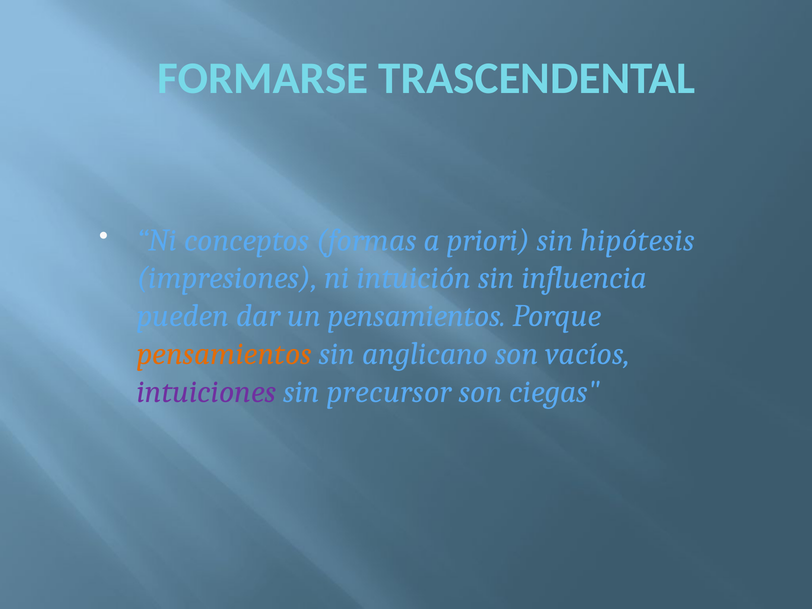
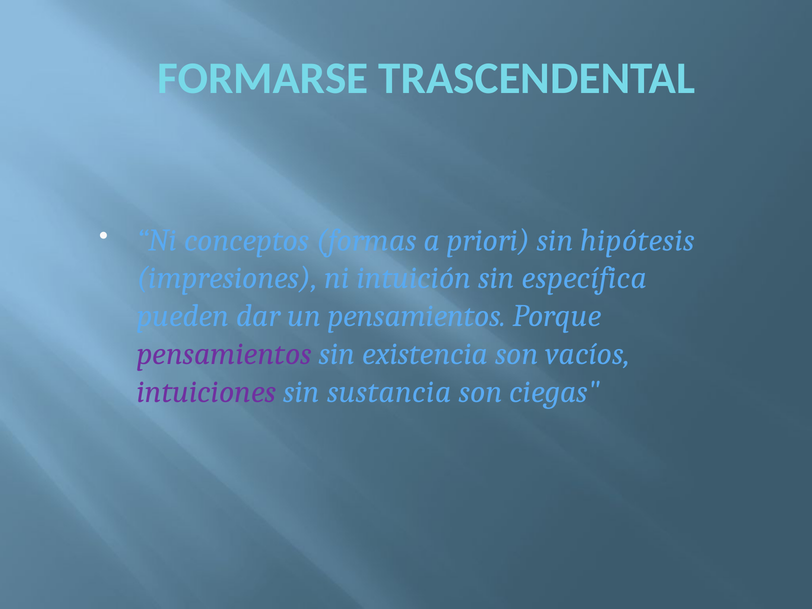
influencia: influencia -> específica (584, 278)
pensamientos colour: orange -> purple (224, 354)
anglicano: anglicano -> existencia (425, 354)
precursor: precursor -> sustancia (389, 392)
